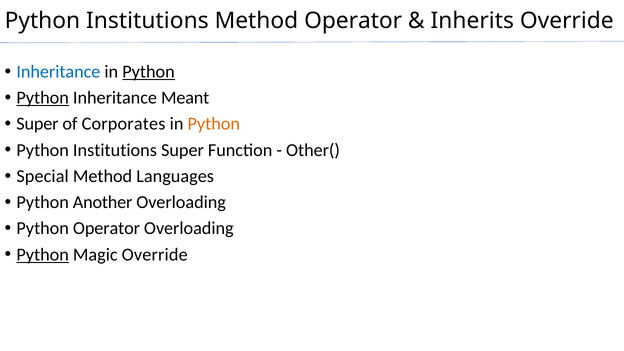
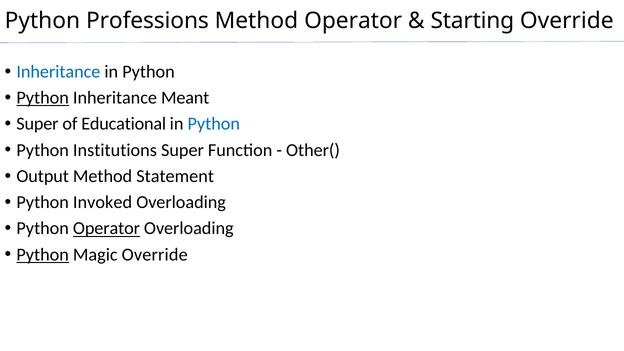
Institutions: Institutions -> Professions (147, 21)
Inherits: Inherits -> Starting (472, 21)
Python underline: present -> none (149, 72)
Corporates: Corporates -> Educational (124, 124)
Python colour: orange -> blue (214, 124)
Special: Special -> Output (43, 176)
Languages: Languages -> Statement (175, 176)
Another: Another -> Invoked (103, 202)
Operator underline: none -> present (106, 228)
